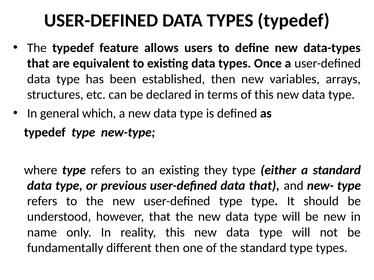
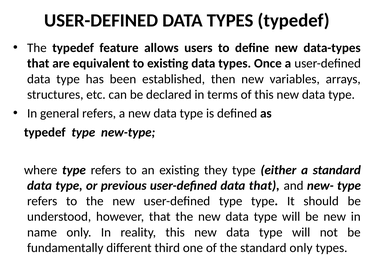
general which: which -> refers (99, 114)
different then: then -> third (167, 248)
standard type: type -> only (301, 248)
